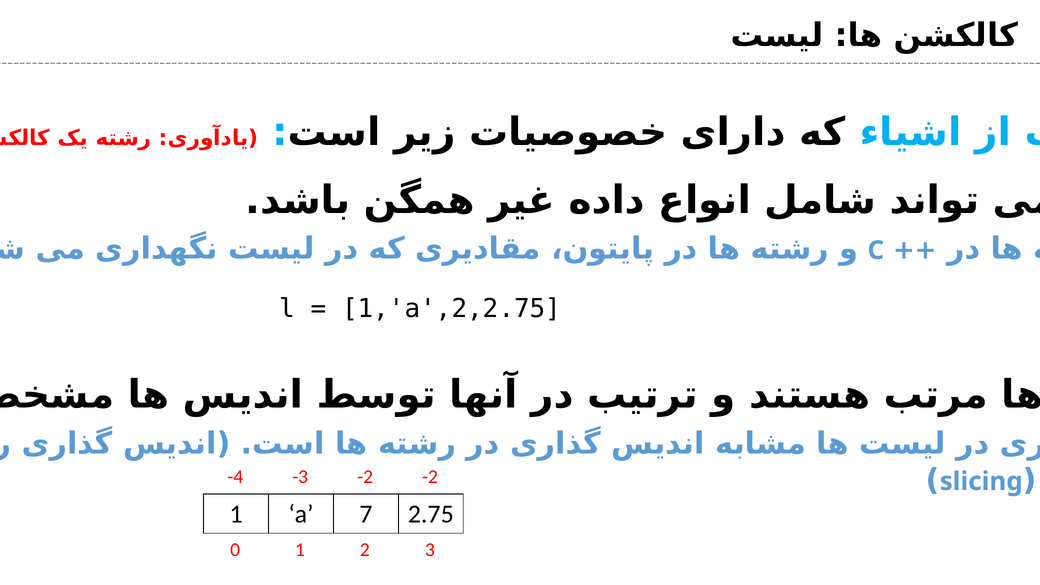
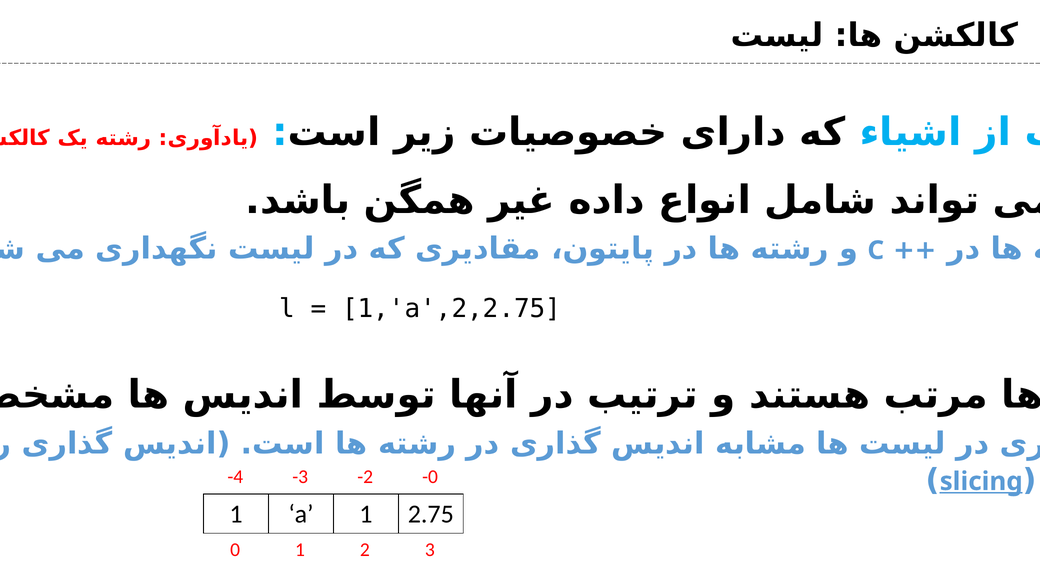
-2 -2: -2 -> -0 (430, 477)
slicing underline: none -> present (981, 481)
a 7: 7 -> 1 (366, 514)
